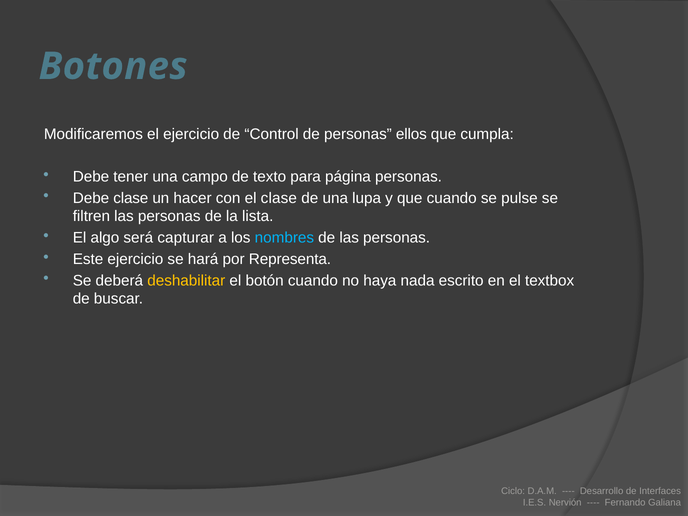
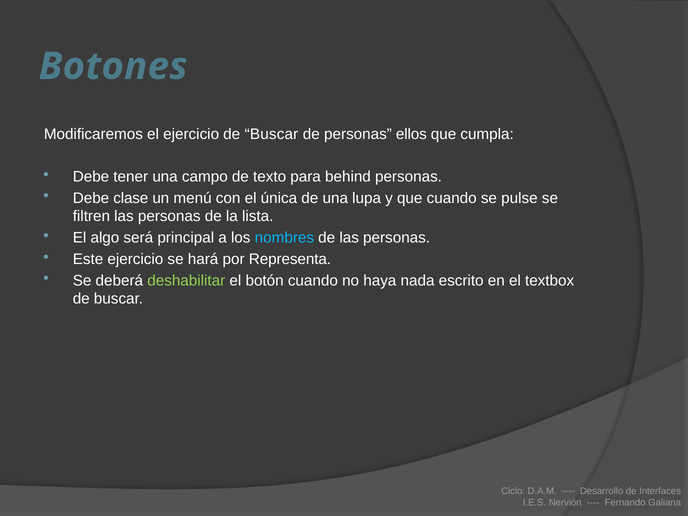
ejercicio de Control: Control -> Buscar (272, 134)
página: página -> behind (348, 177)
hacer: hacer -> menú (193, 198)
el clase: clase -> única (279, 198)
capturar: capturar -> principal (186, 238)
deshabilitar colour: yellow -> light green (186, 281)
